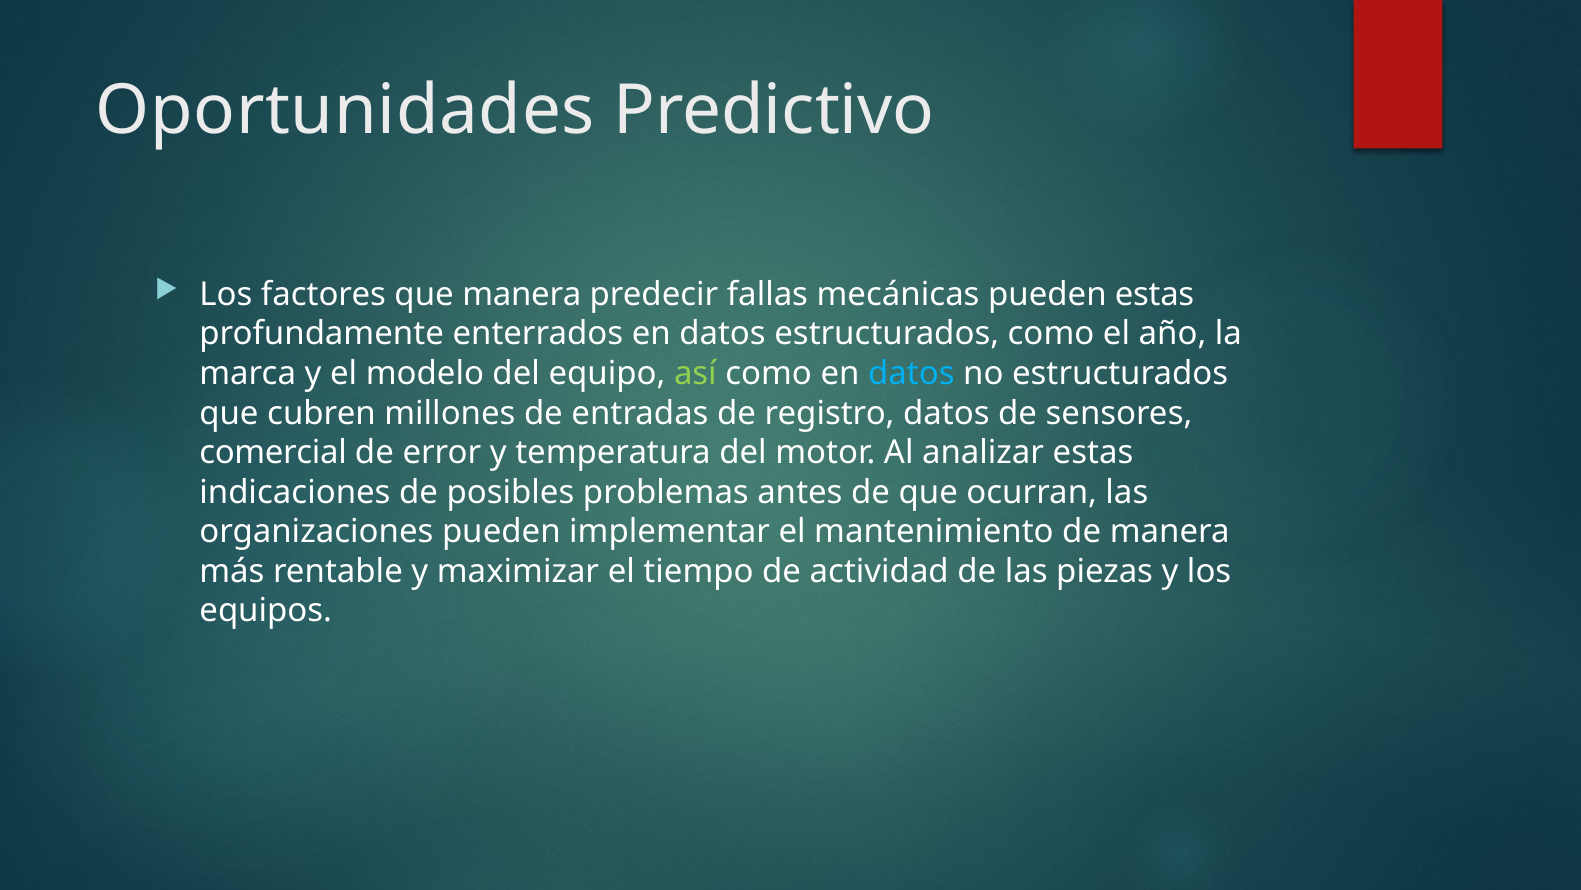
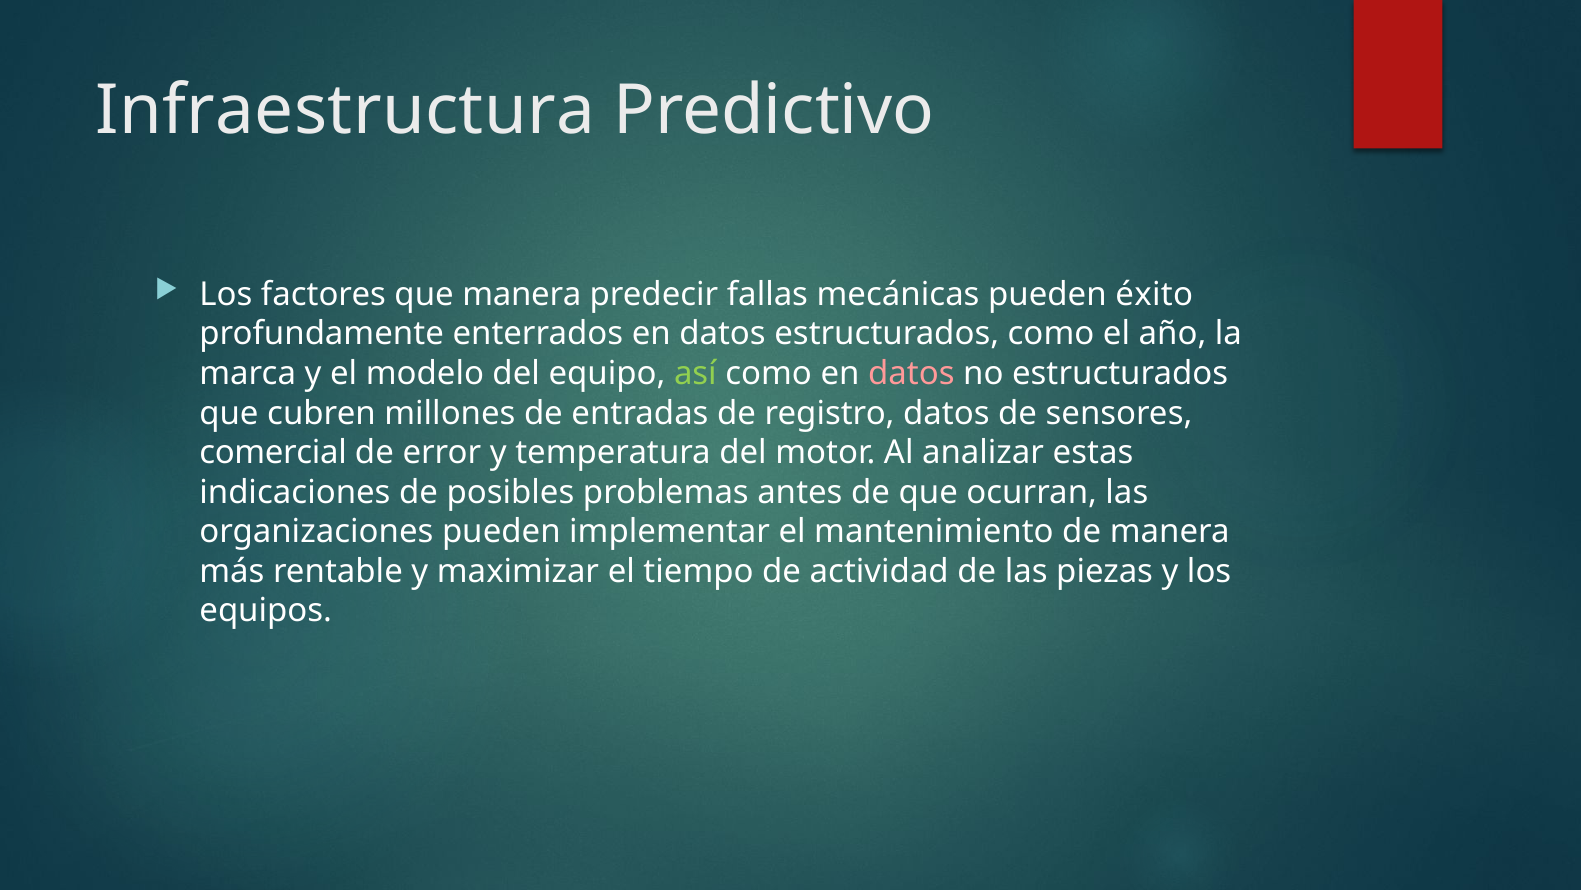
Oportunidades: Oportunidades -> Infraestructura (345, 111)
pueden estas: estas -> éxito (1154, 294)
datos colour: light blue -> pink (911, 373)
